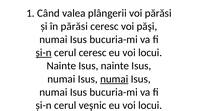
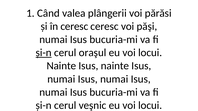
în părăsi: părăsi -> ceresc (74, 26)
cerul ceresc: ceresc -> oraşul (93, 53)
numai underline: present -> none (114, 79)
